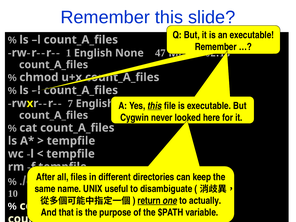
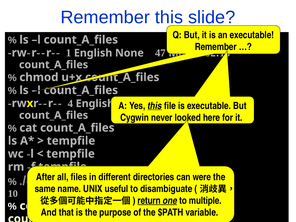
7: 7 -> 4 (70, 104)
keep: keep -> were (202, 177)
actually: actually -> multiple (205, 201)
